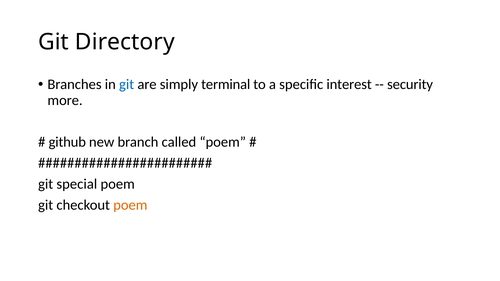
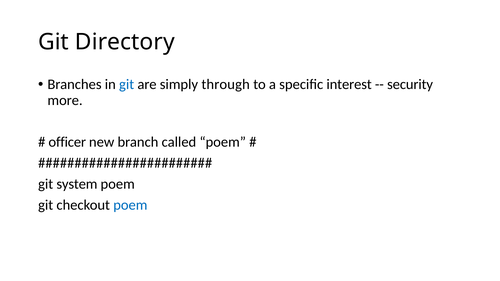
terminal: terminal -> through (226, 85)
github: github -> officer (67, 142)
special: special -> system (77, 184)
poem colour: orange -> blue (130, 205)
